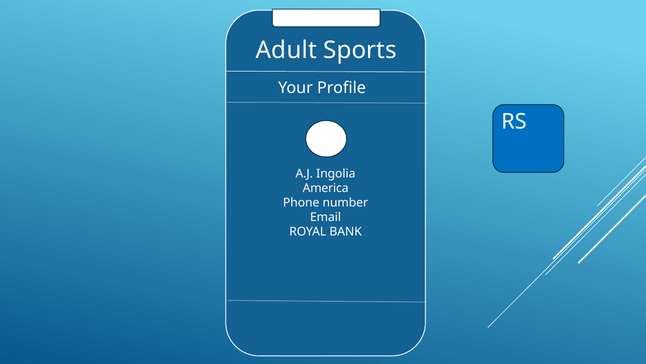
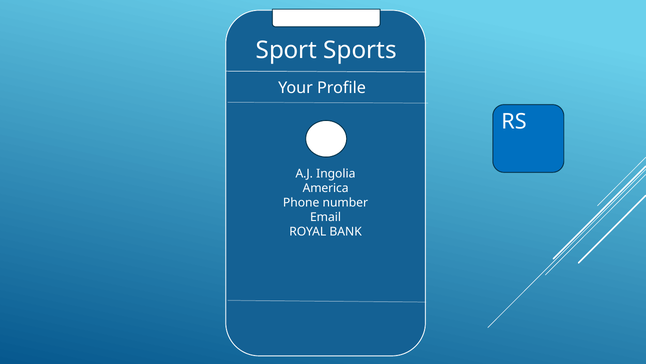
Adult: Adult -> Sport (286, 50)
